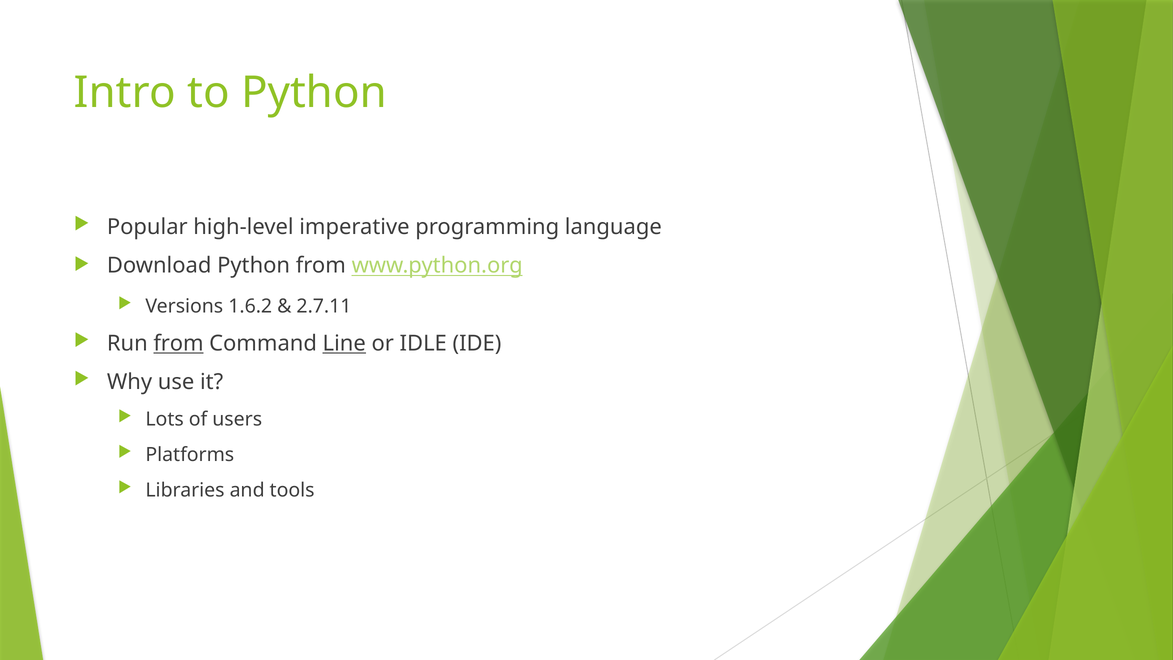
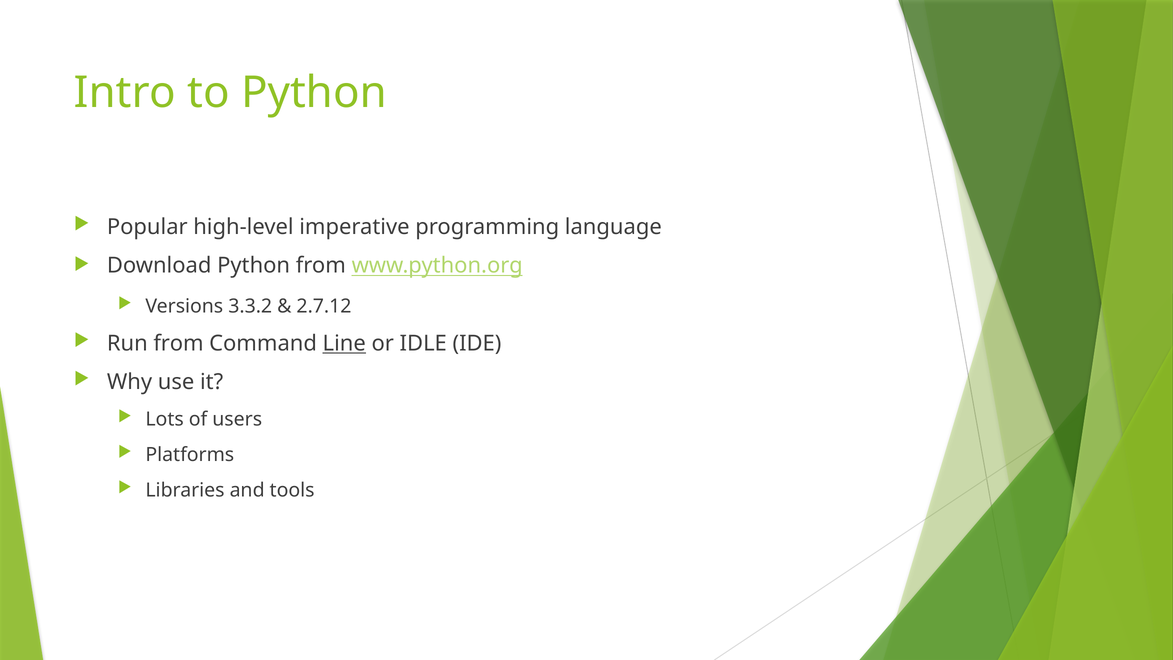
1.6.2: 1.6.2 -> 3.3.2 (250, 306)
2.7.11: 2.7.11 -> 2.7.12 (324, 306)
from underline: present -> none (179, 343)
